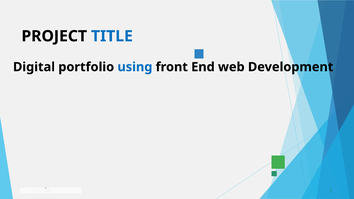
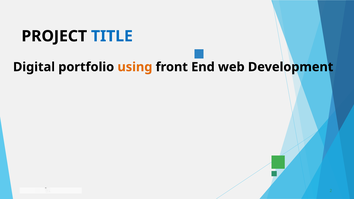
using colour: blue -> orange (135, 67)
